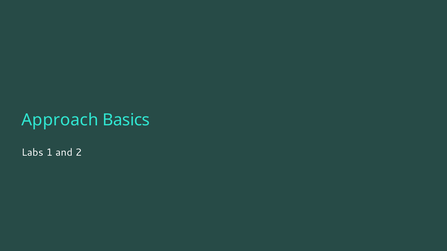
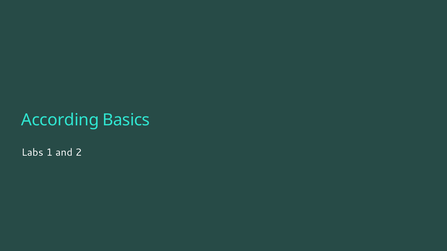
Approach: Approach -> According (60, 120)
